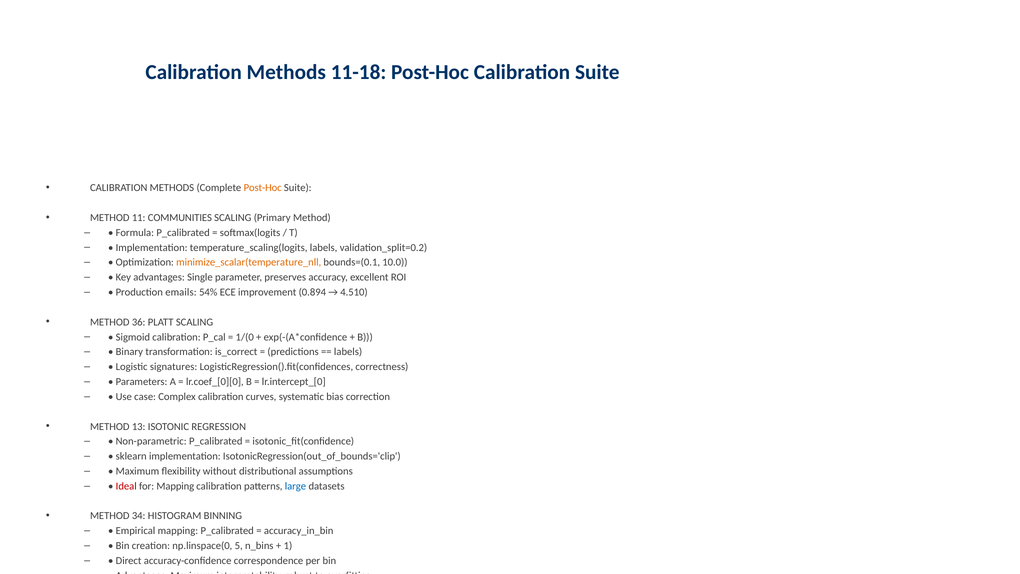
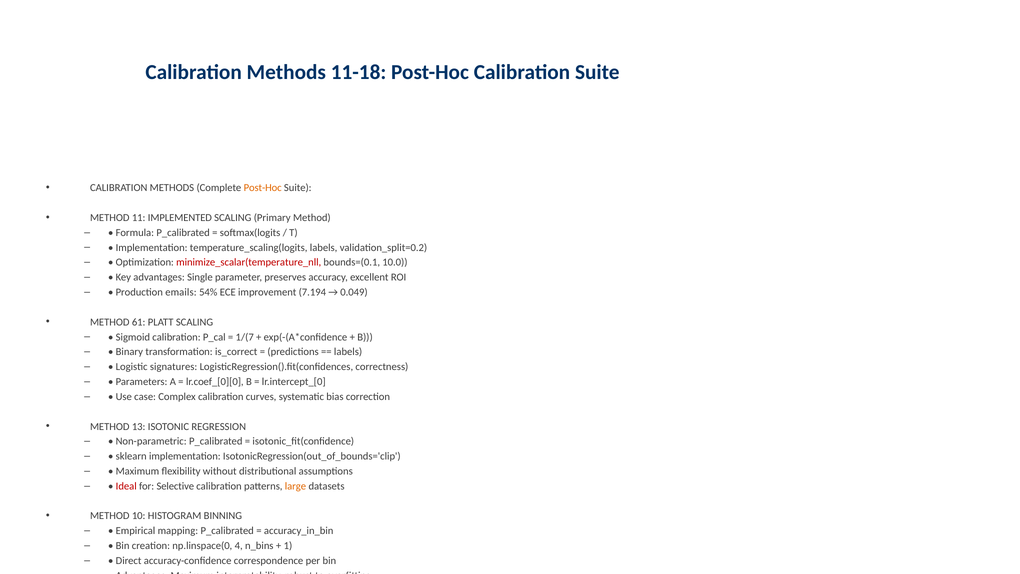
COMMUNITIES: COMMUNITIES -> IMPLEMENTED (180, 218)
minimize_scalar(temperature_nll colour: orange -> red (249, 262)
0.894: 0.894 -> 7.194 (312, 292)
4.510: 4.510 -> 0.049 (354, 292)
36: 36 -> 61 (139, 322)
1/(0: 1/(0 -> 1/(7 (245, 337)
for Mapping: Mapping -> Selective (175, 486)
large colour: blue -> orange (295, 486)
34: 34 -> 10 (139, 516)
5: 5 -> 4 (239, 546)
